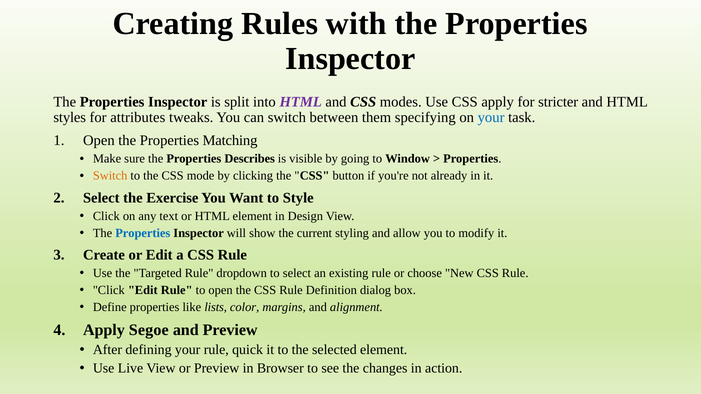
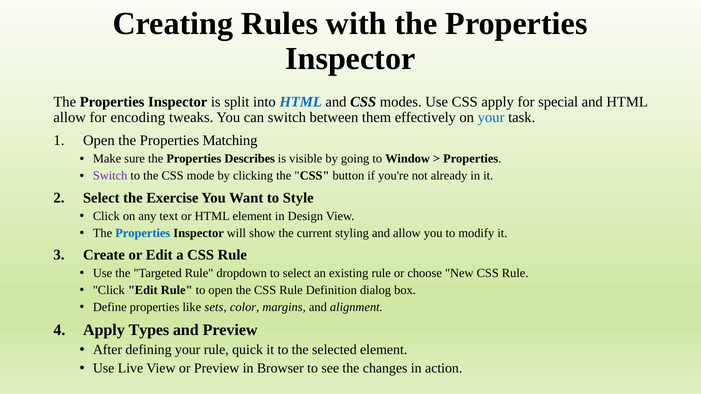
HTML colour: purple -> blue (301, 102)
stricter: stricter -> special (558, 102)
styles: styles -> allow (70, 118)
attributes: attributes -> encoding (138, 118)
specifying: specifying -> effectively (425, 118)
Switch colour: orange -> purple (110, 176)
lists: lists -> sets (216, 307)
Segoe: Segoe -> Types (149, 330)
